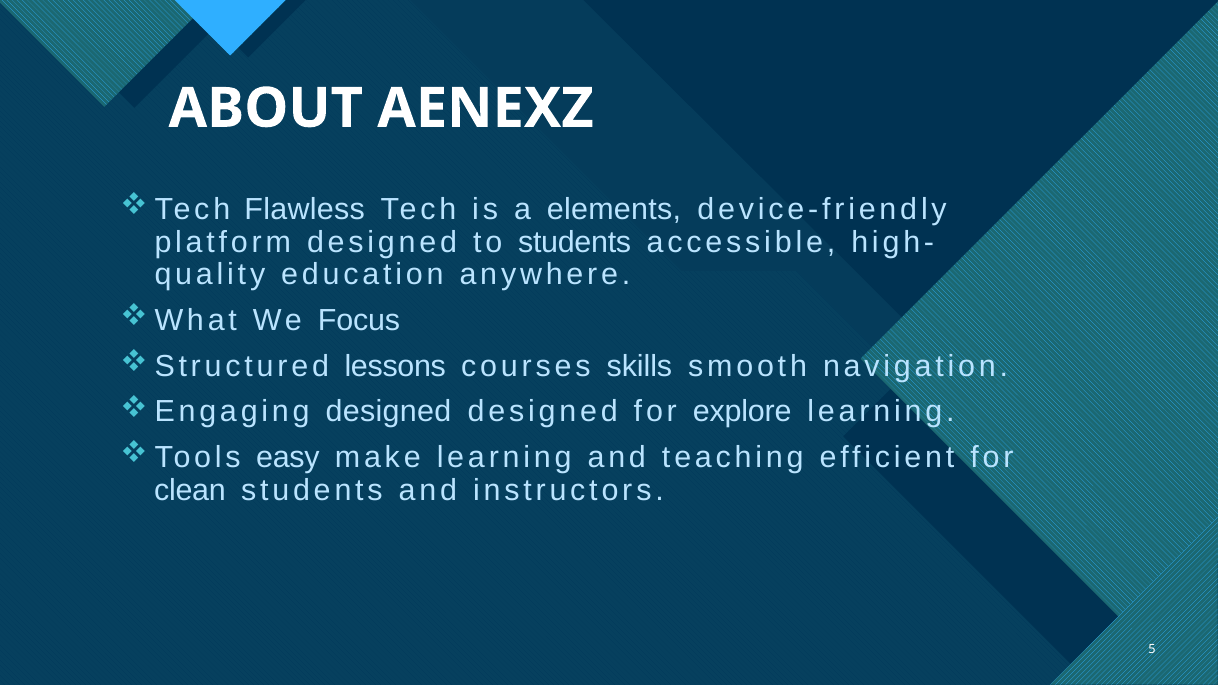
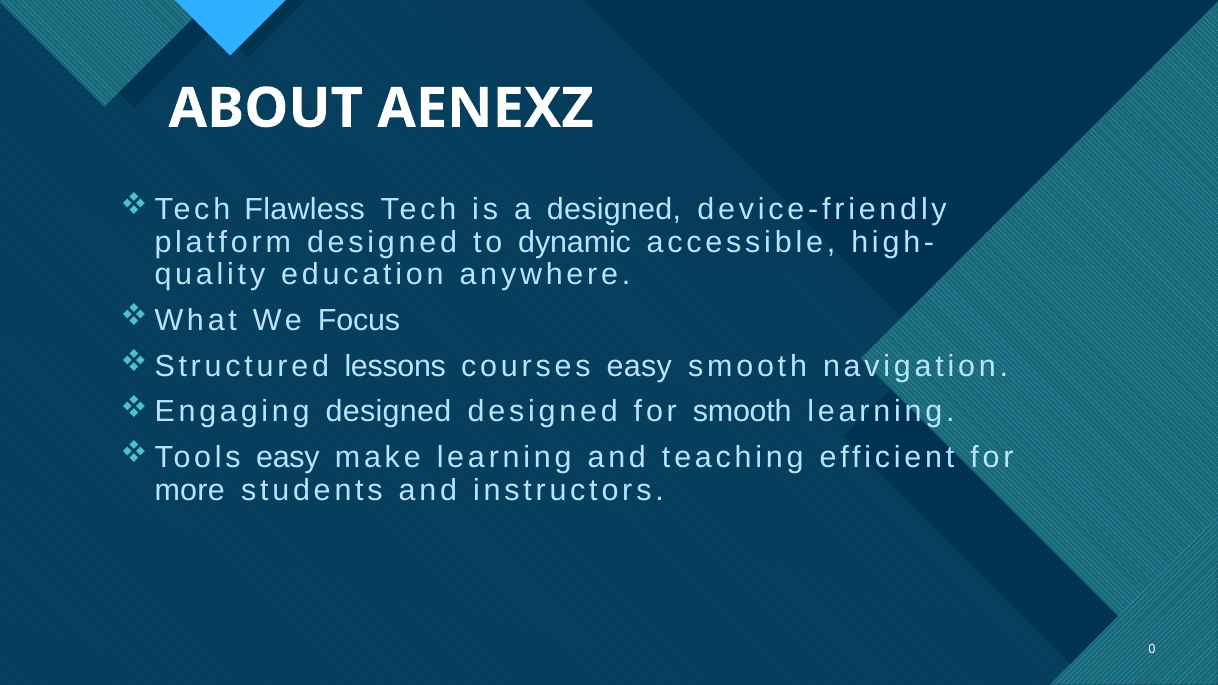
a elements: elements -> designed (614, 209)
to students: students -> dynamic (575, 242)
courses skills: skills -> easy (639, 366)
for explore: explore -> smooth (742, 412)
clean: clean -> more (190, 490)
5: 5 -> 0 (1152, 649)
